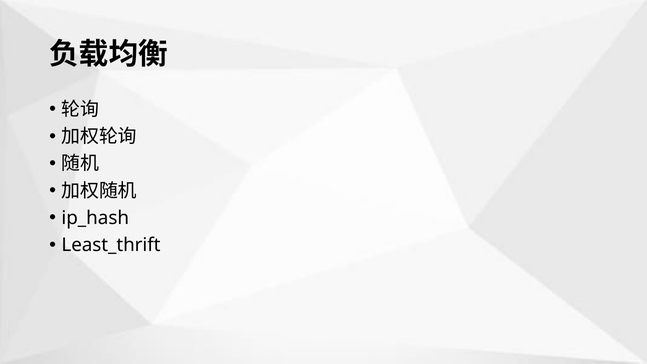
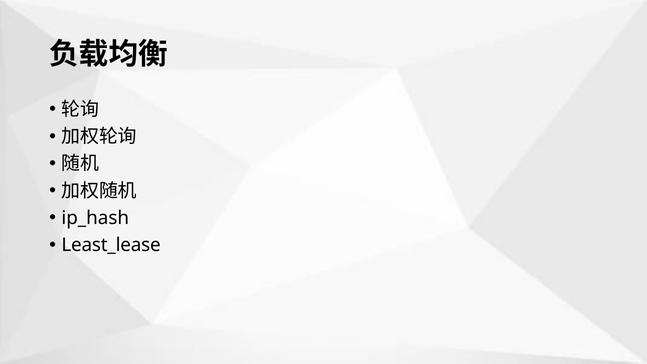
Least_thrift: Least_thrift -> Least_lease (111, 245)
